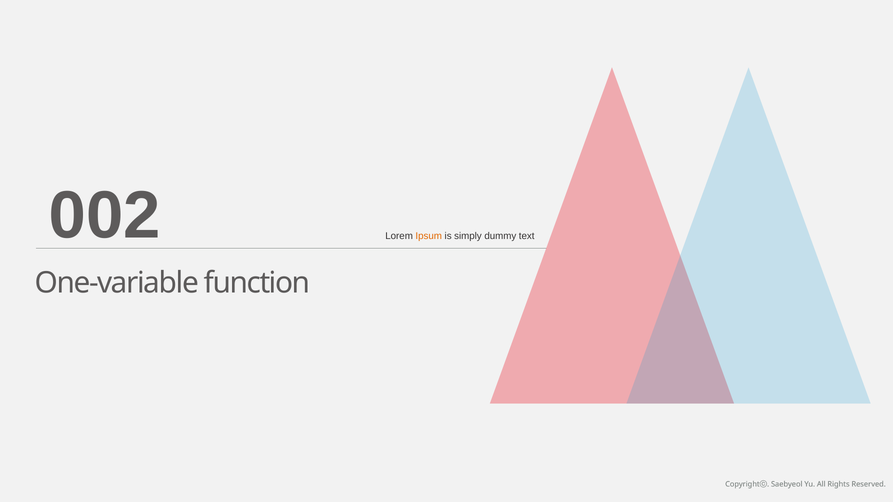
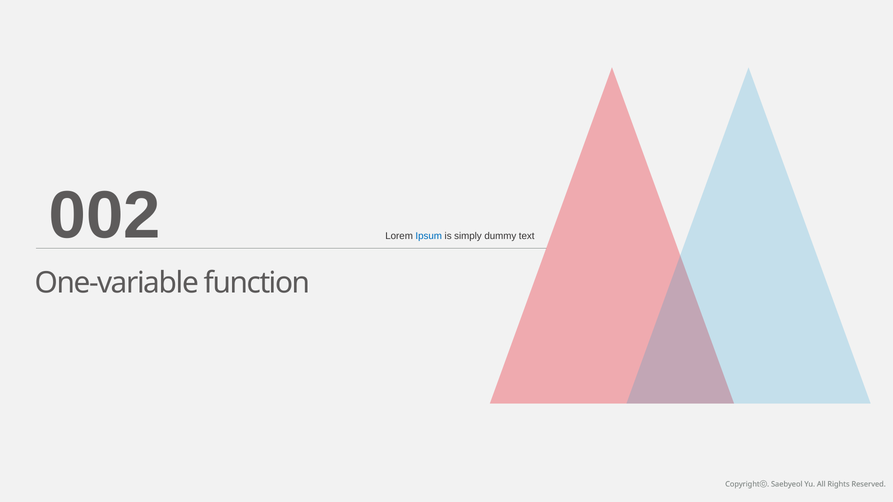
Ipsum colour: orange -> blue (429, 236)
